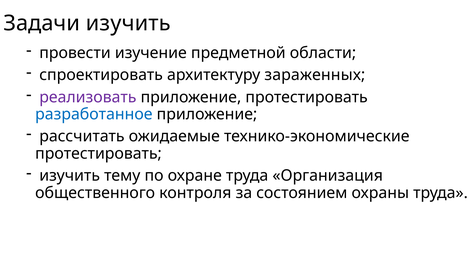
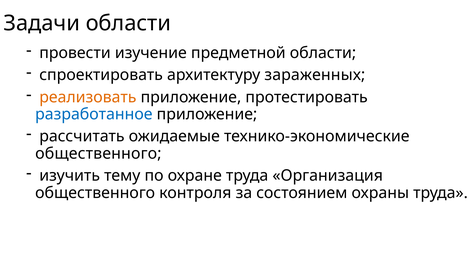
Задачи изучить: изучить -> области (128, 23)
реализовать colour: purple -> orange (88, 97)
протестировать: протестировать -> общественного (98, 153)
